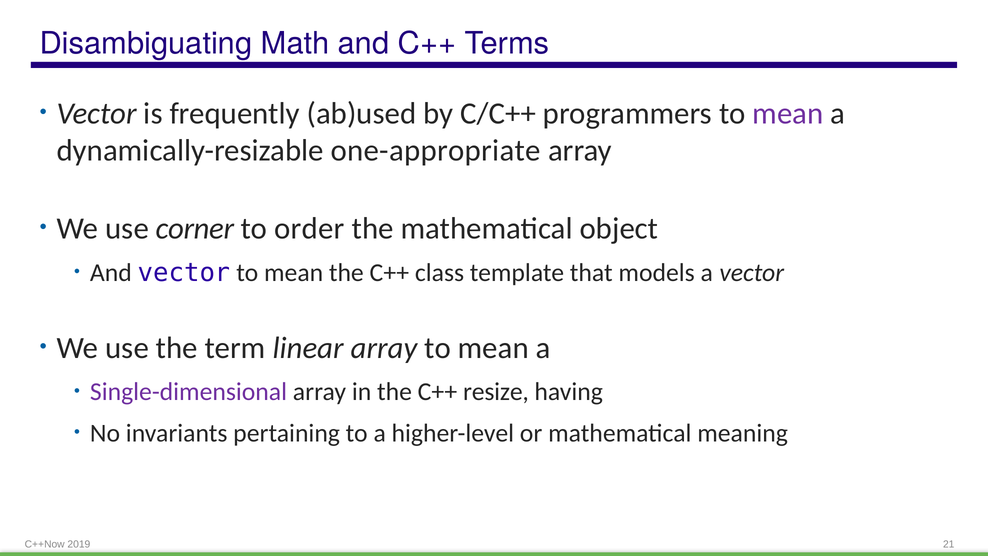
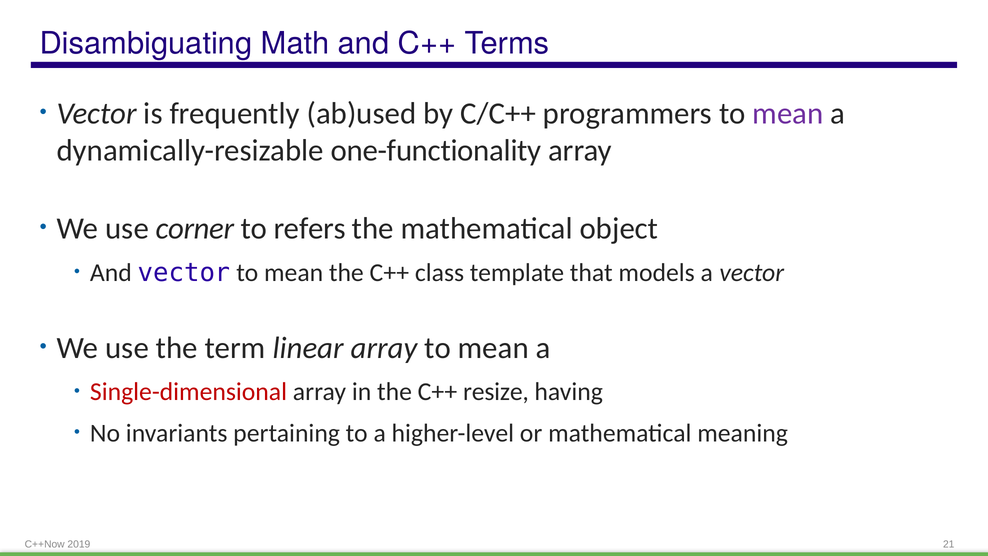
one-appropriate: one-appropriate -> one-functionality (436, 150)
order: order -> refers (310, 229)
Single-dimensional colour: purple -> red (189, 392)
